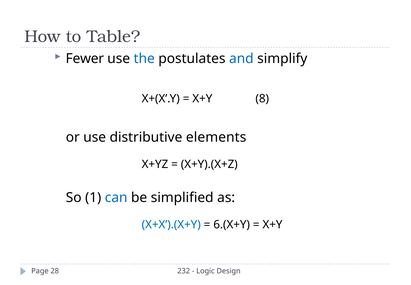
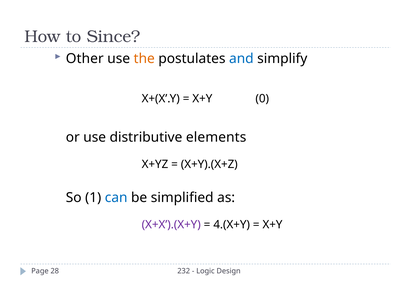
Table: Table -> Since (113, 36)
Fewer: Fewer -> Other (85, 59)
the colour: blue -> orange (144, 59)
8: 8 -> 0 (262, 98)
X+X’).(X+Y colour: blue -> purple (171, 224)
6.(X+Y: 6.(X+Y -> 4.(X+Y (232, 224)
